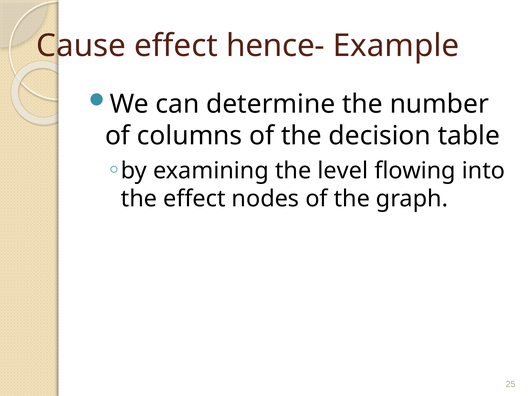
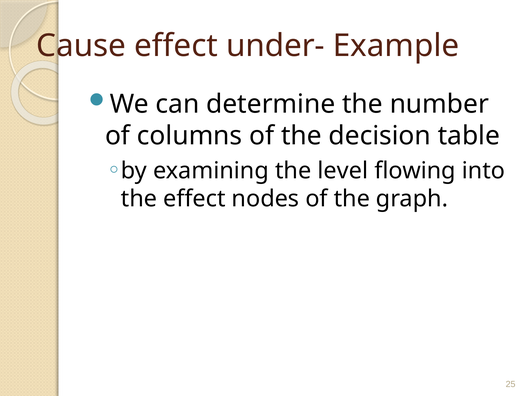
hence-: hence- -> under- (275, 46)
